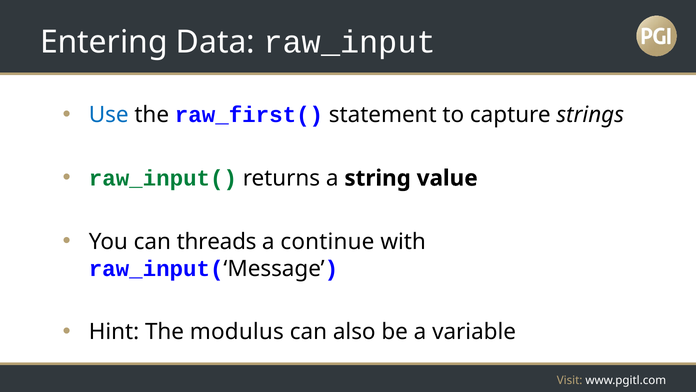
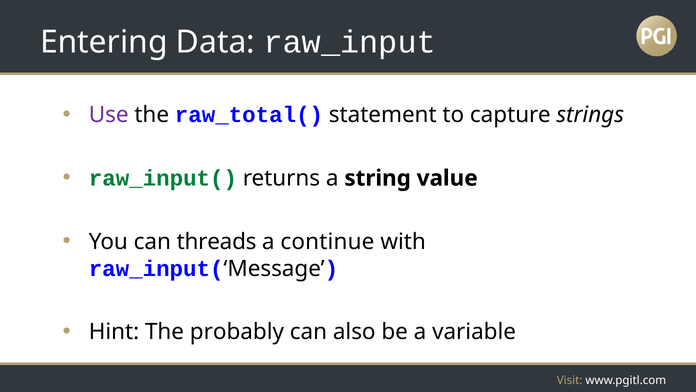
Use colour: blue -> purple (109, 115)
raw_first(: raw_first( -> raw_total( (249, 115)
modulus: modulus -> probably (237, 332)
